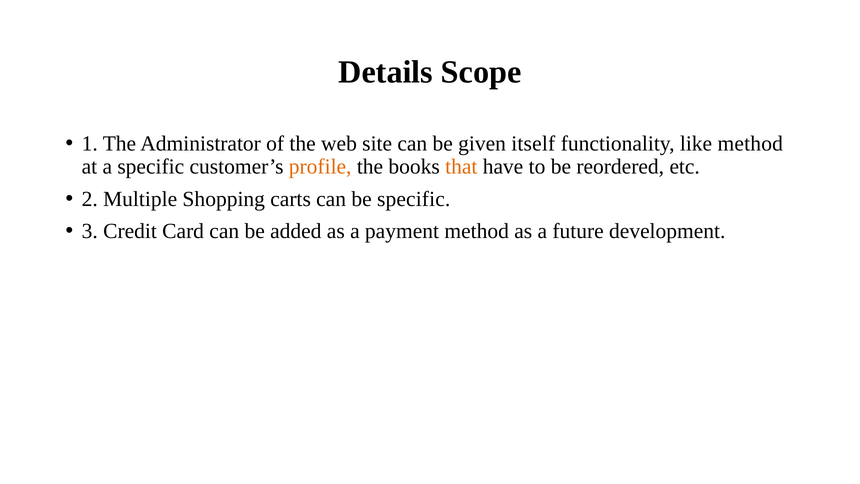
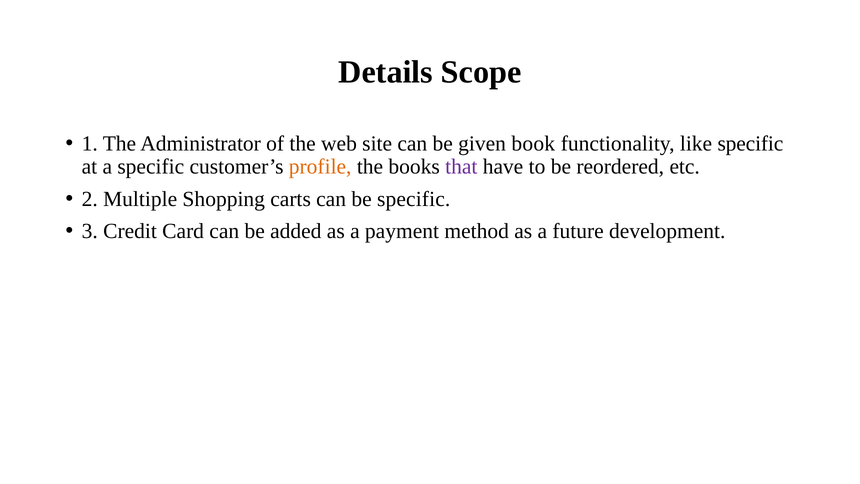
itself: itself -> book (533, 143)
like method: method -> specific (750, 143)
that colour: orange -> purple (461, 167)
